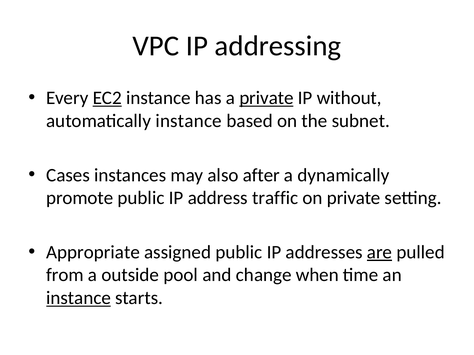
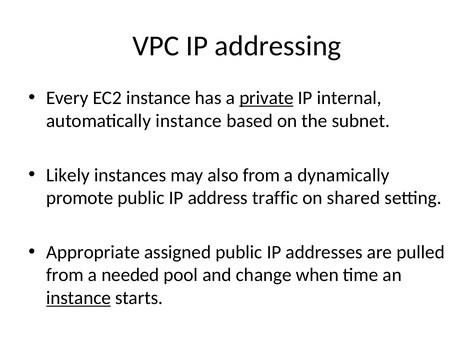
EC2 underline: present -> none (107, 98)
without: without -> internal (349, 98)
Cases: Cases -> Likely (68, 175)
also after: after -> from (261, 175)
on private: private -> shared (354, 198)
are underline: present -> none (380, 252)
outside: outside -> needed (130, 275)
